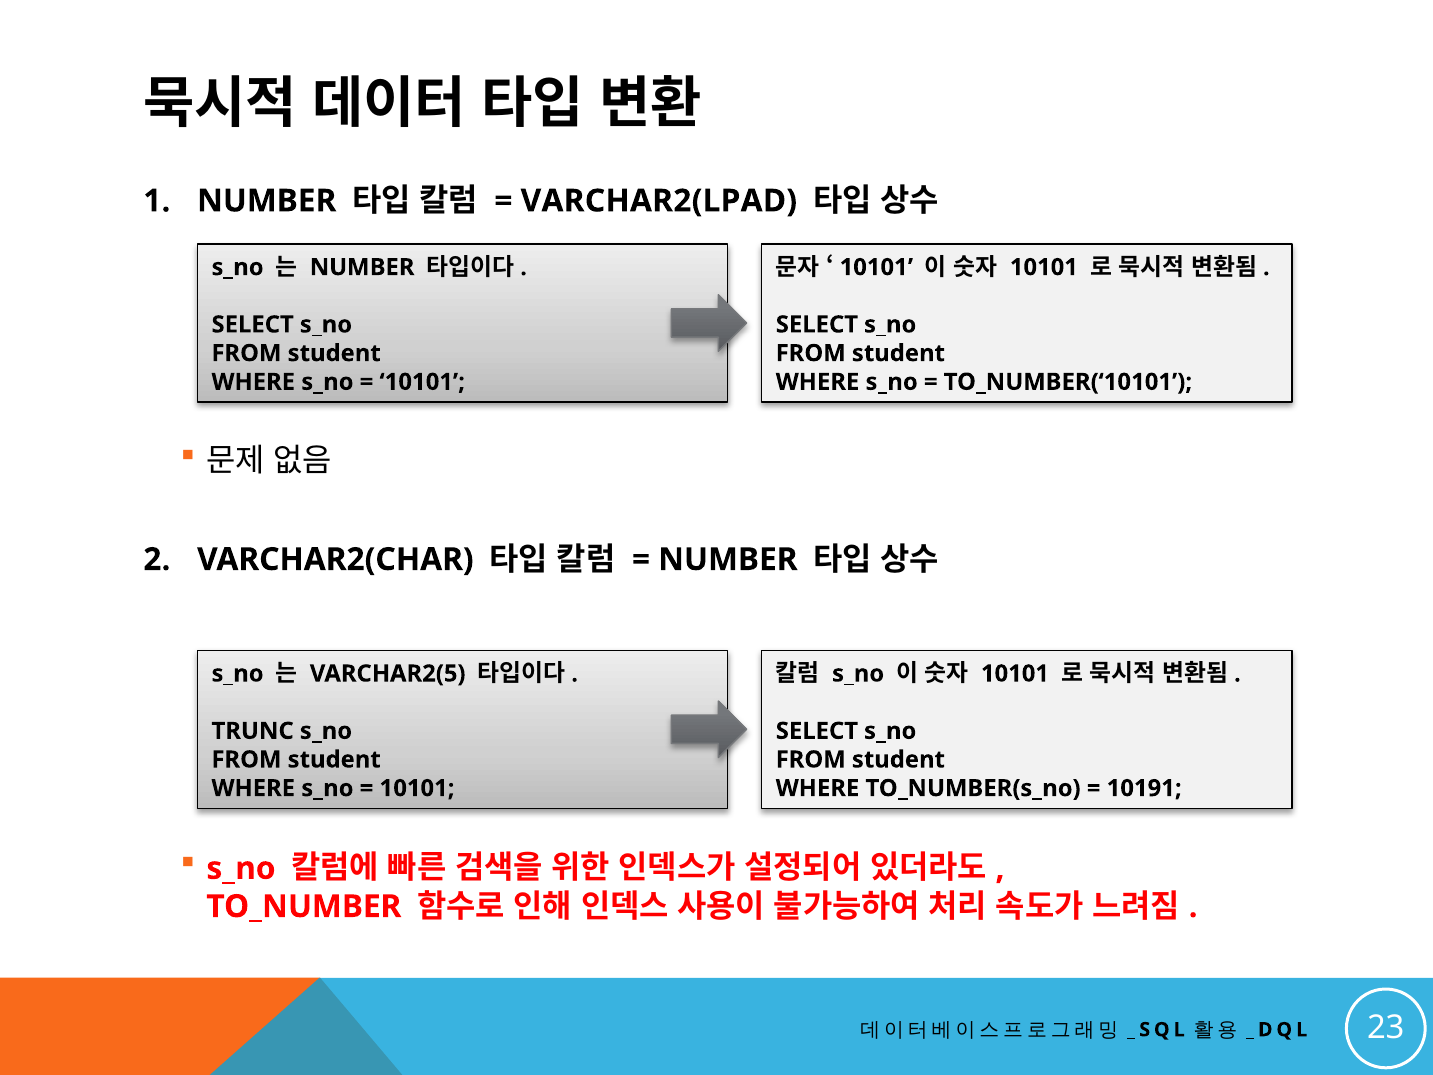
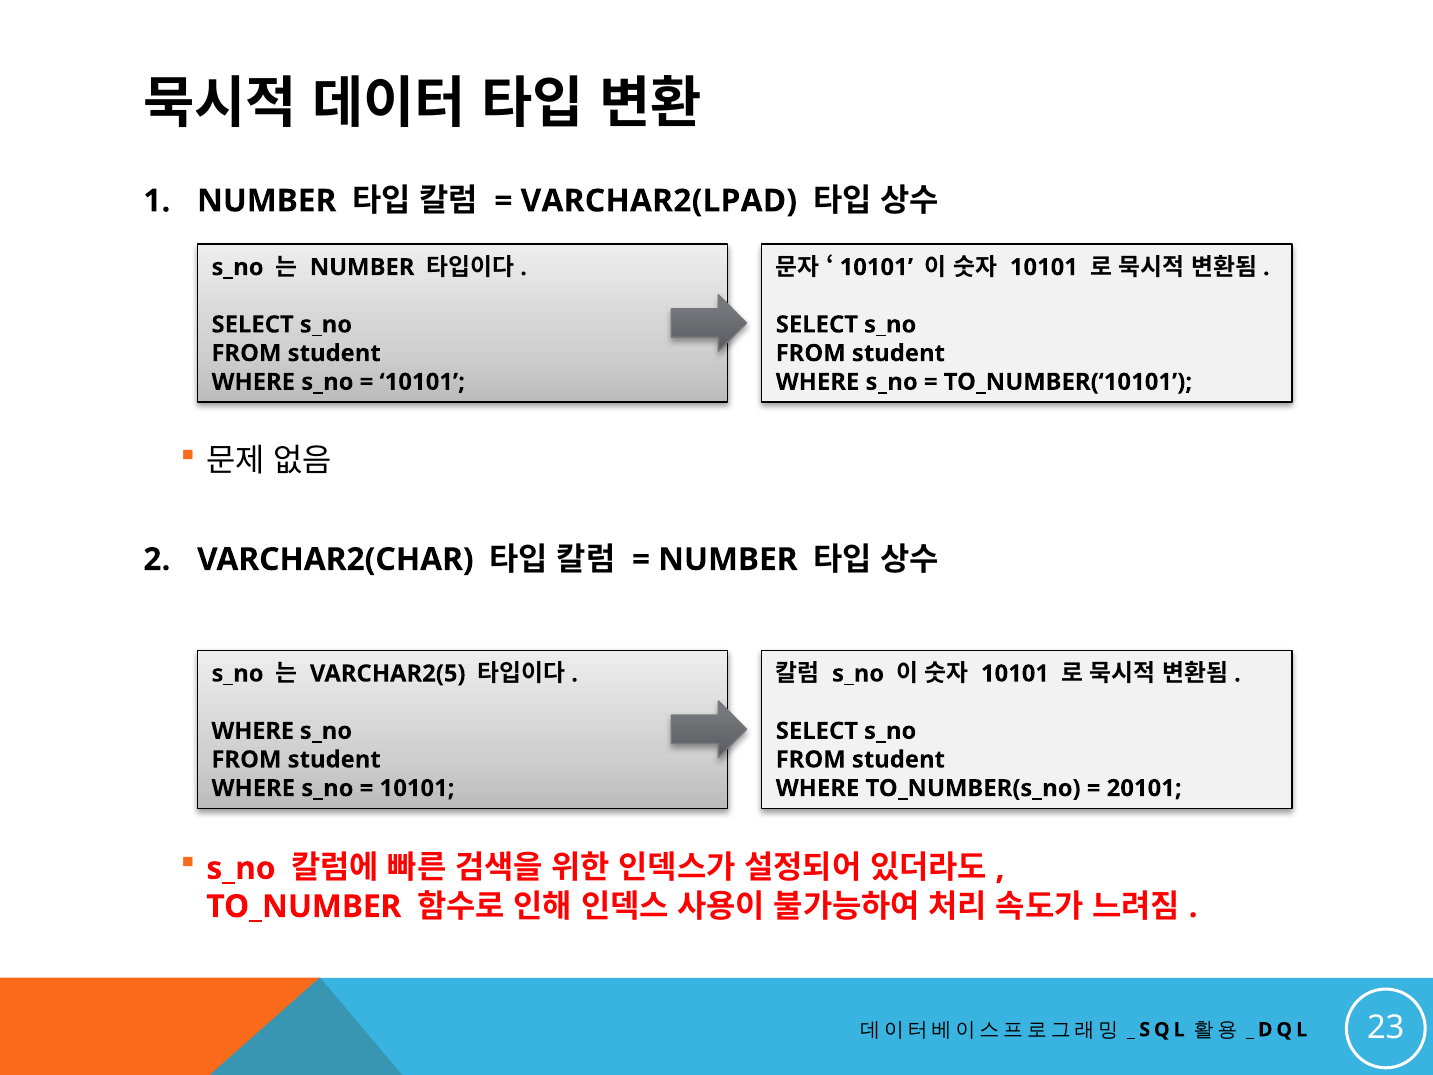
TRUNC: TRUNC -> WHERE (253, 731)
10191: 10191 -> 20101 (1144, 788)
